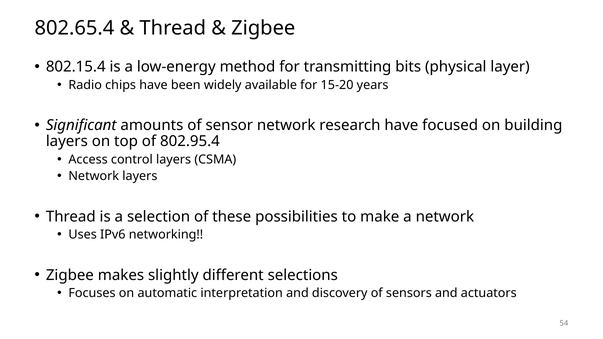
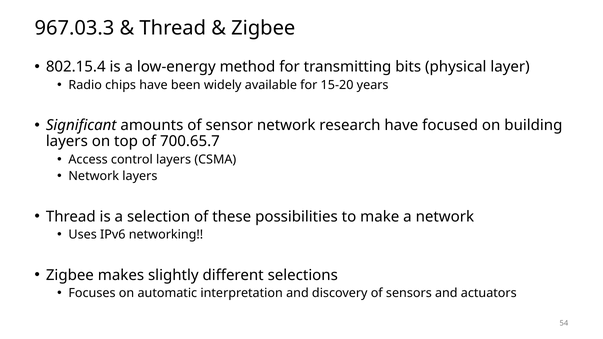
802.65.4: 802.65.4 -> 967.03.3 (74, 28)
802.95.4: 802.95.4 -> 700.65.7 (190, 142)
